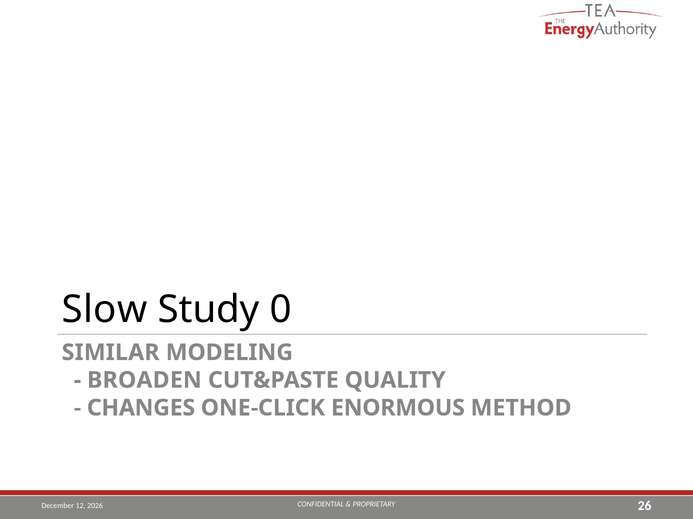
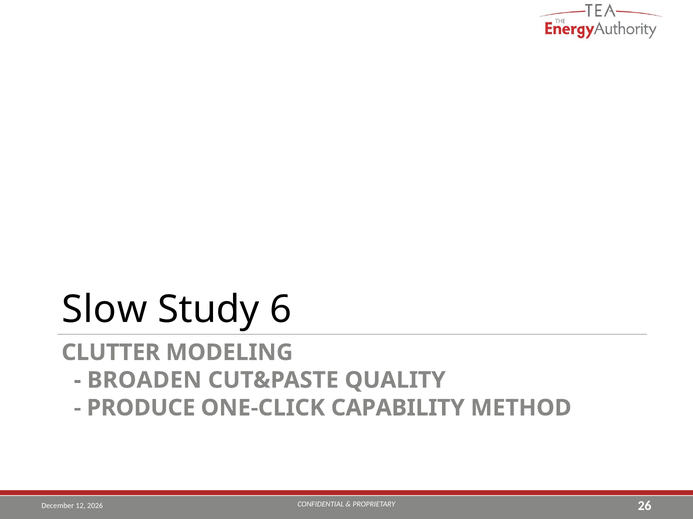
0: 0 -> 6 (281, 310)
SIMILAR: SIMILAR -> CLUTTER (111, 353)
CHANGES: CHANGES -> PRODUCE (141, 408)
ENORMOUS: ENORMOUS -> CAPABILITY (398, 408)
